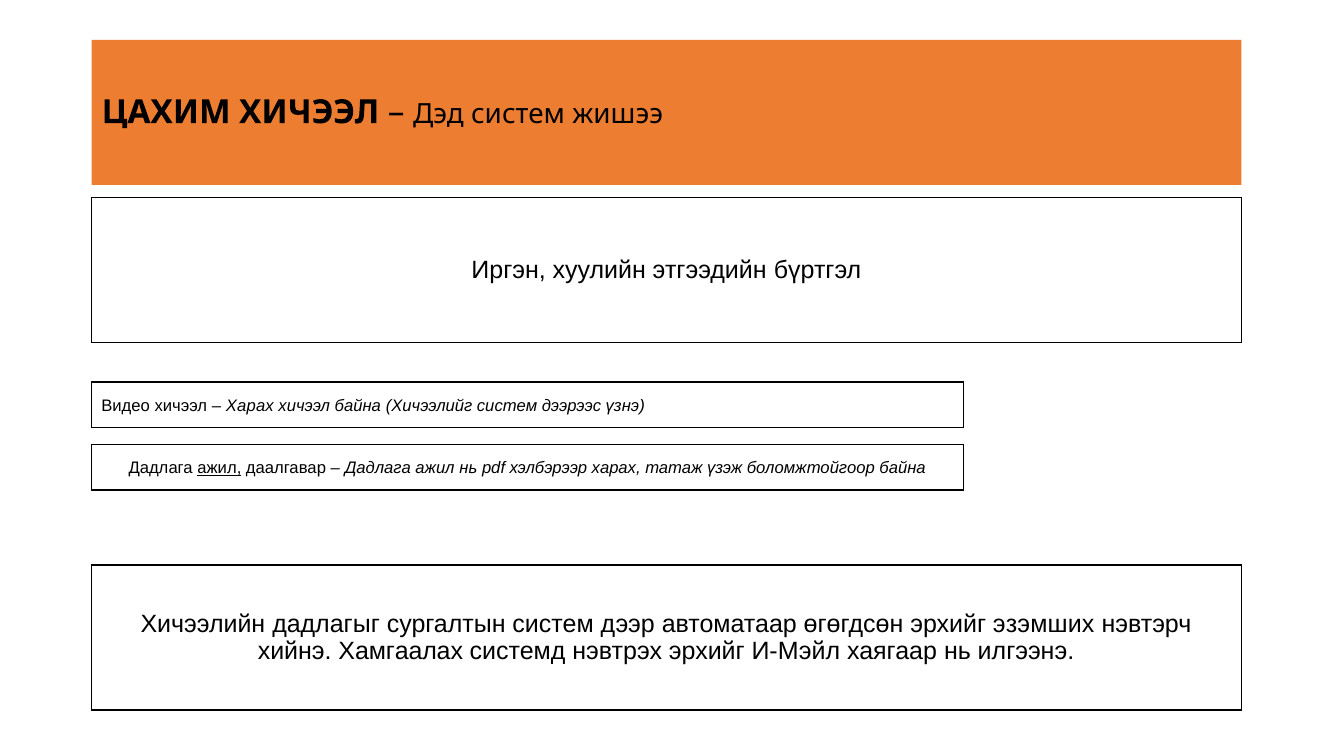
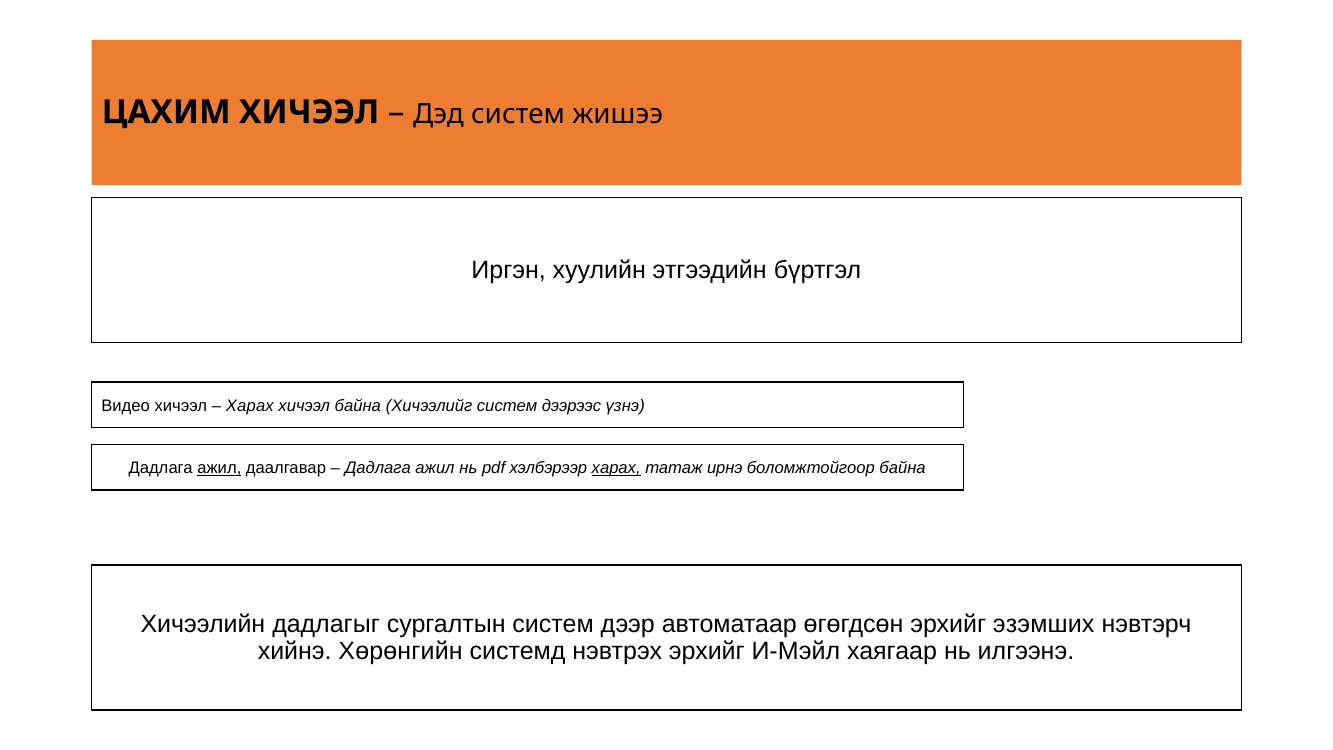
харах underline: none -> present (616, 468)
үзэж: үзэж -> ирнэ (725, 468)
Хамгаалах: Хамгаалах -> Хөрөнгийн (401, 651)
